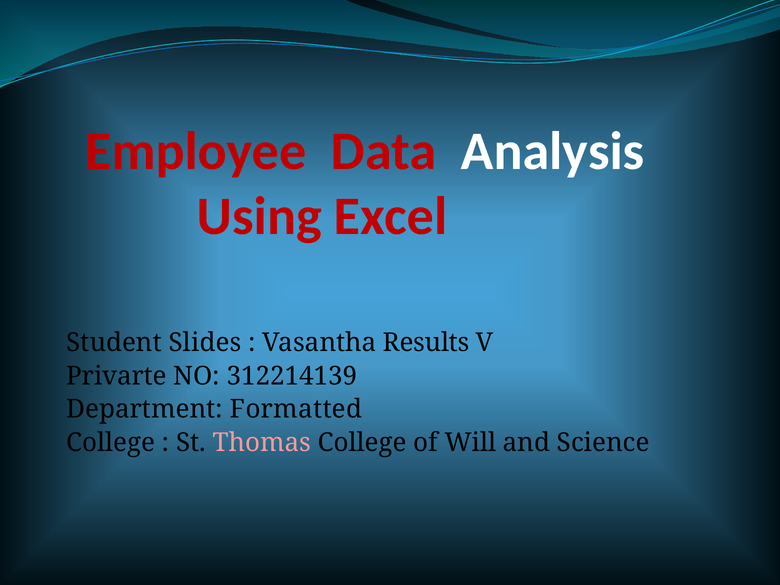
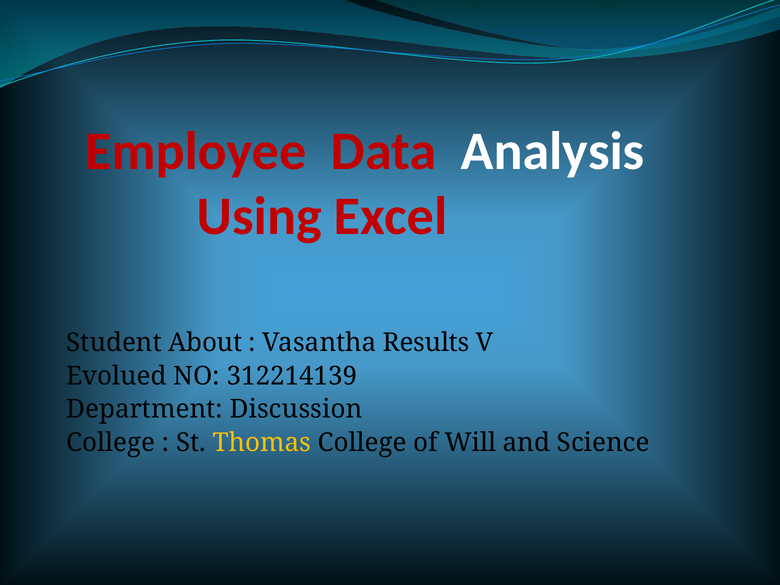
Slides: Slides -> About (205, 343)
Privarte: Privarte -> Evolued (116, 376)
Formatted: Formatted -> Discussion (296, 409)
Thomas colour: pink -> yellow (262, 443)
